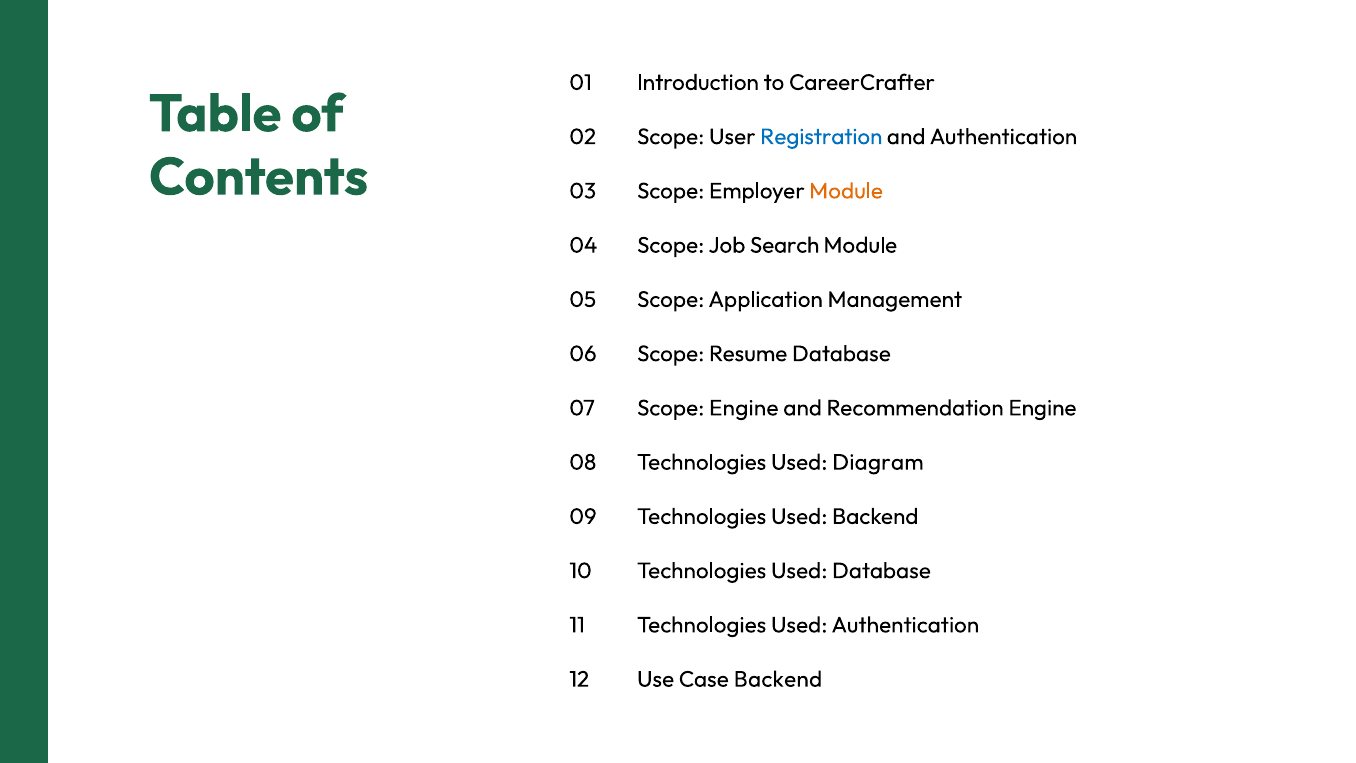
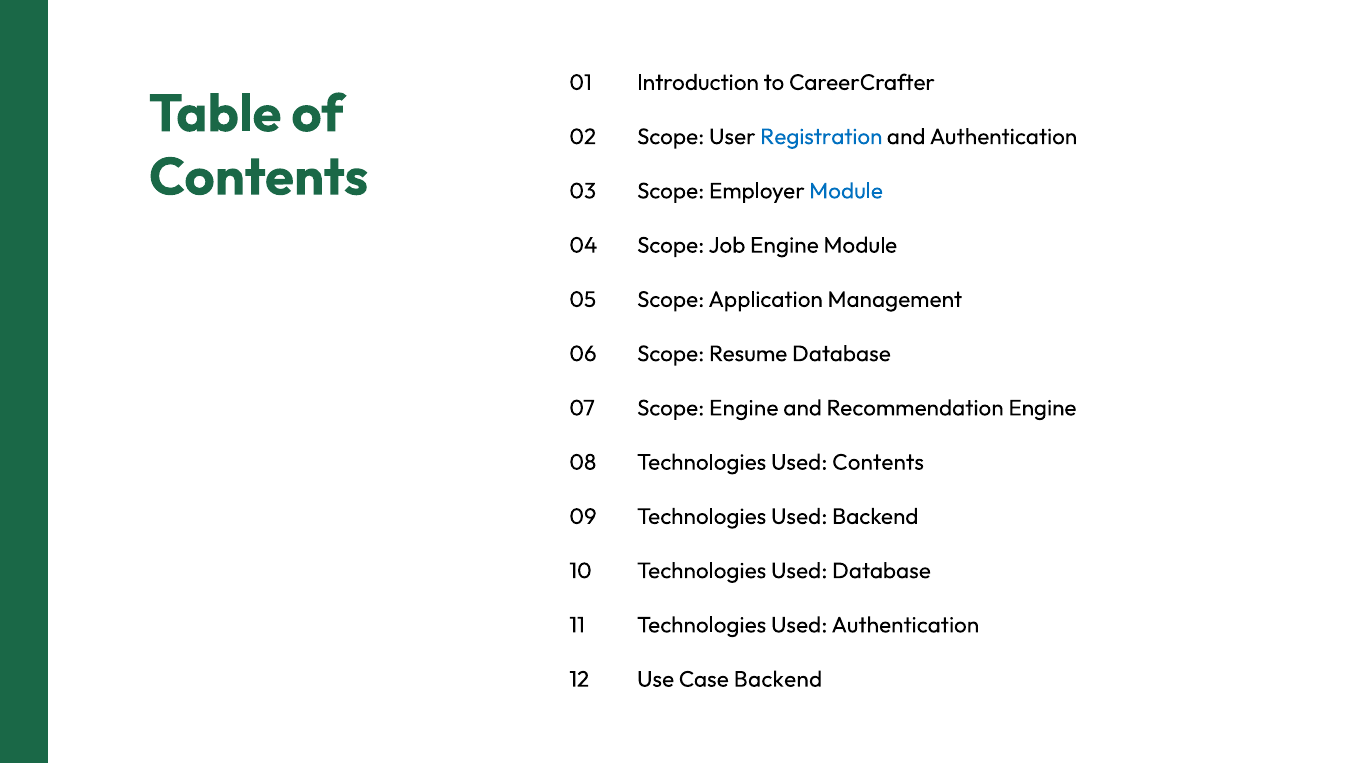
Module colour: orange -> blue (846, 191)
Job Search: Search -> Engine (784, 245)
Used Diagram: Diagram -> Contents (878, 462)
